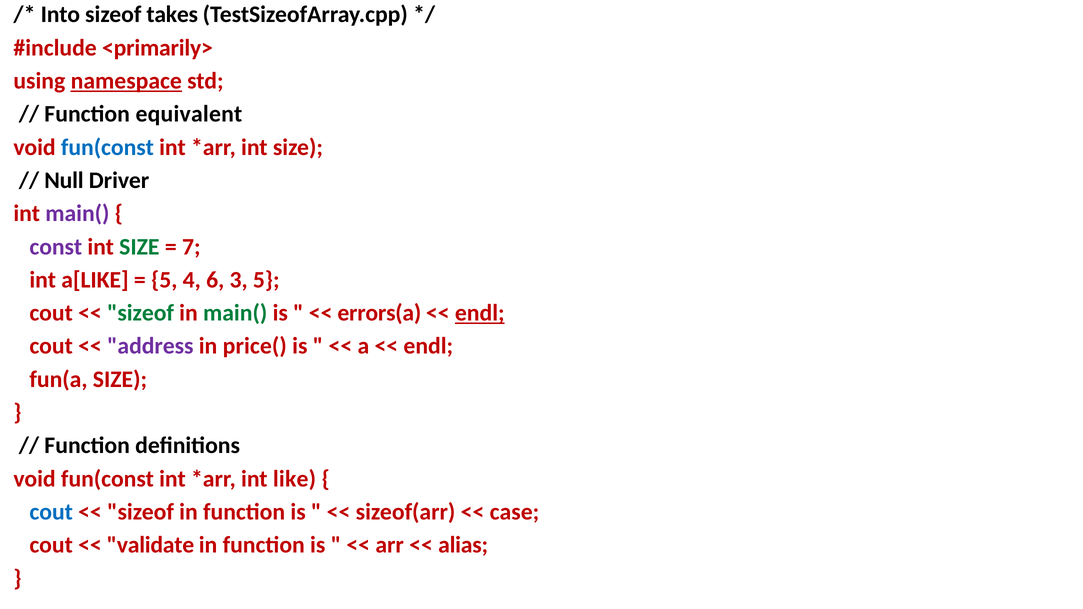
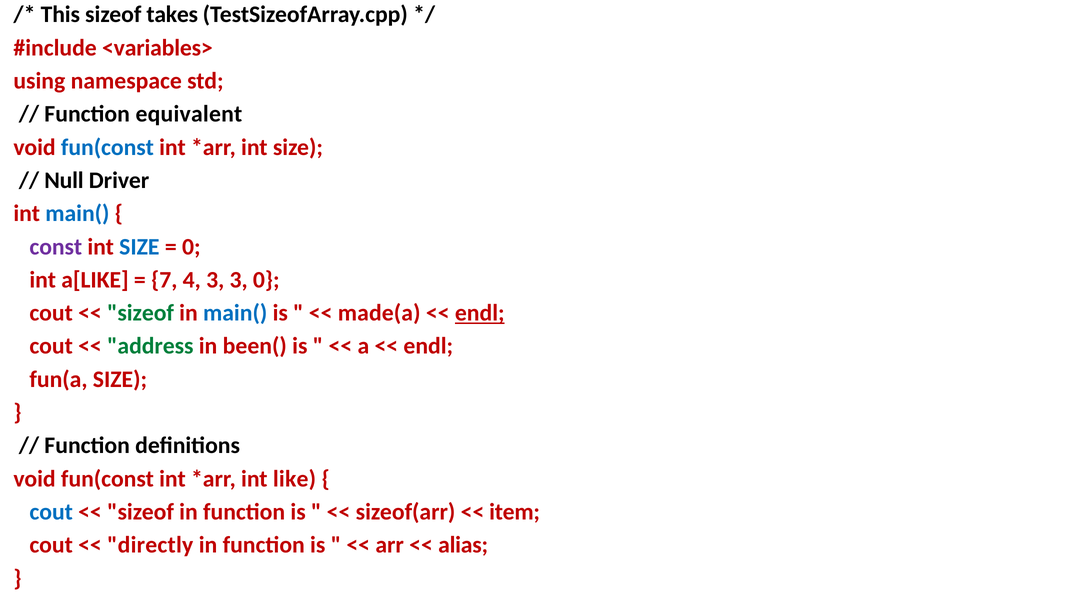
Into: Into -> This (60, 15)
<primarily>: <primarily> -> <variables> (157, 48)
namespace underline: present -> none (126, 81)
main( colour: purple -> blue (77, 214)
SIZE colour: green -> blue (139, 247)
7: 7 -> 0 (191, 247)
5: 5 -> 7 (164, 280)
4 6: 6 -> 3 (215, 280)
3 5: 5 -> 0 (266, 280)
main( colour: green -> blue (235, 313)
errors(a: errors(a -> made(a (379, 313)
address colour: purple -> green (150, 346)
price(: price( -> been( (255, 346)
case: case -> item (515, 512)
validate: validate -> directly (150, 545)
